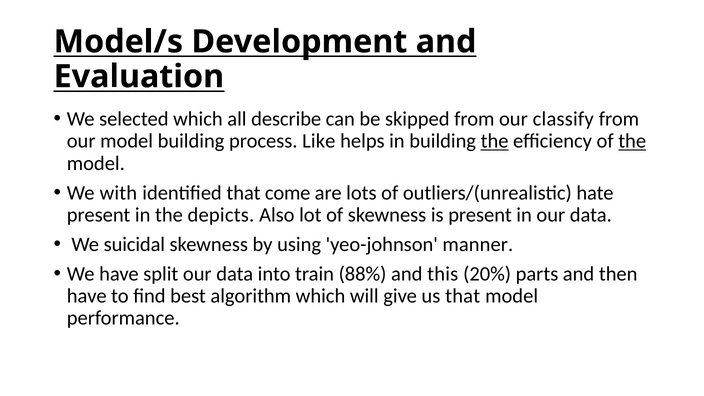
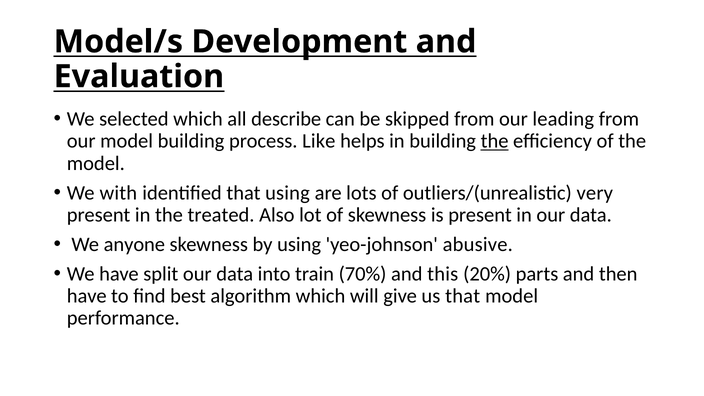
classify: classify -> leading (563, 119)
the underline: present -> none (632, 141)
that come: come -> using (288, 193)
hate: hate -> very (595, 193)
depicts: depicts -> treated (221, 215)
suicidal: suicidal -> anyone (134, 244)
manner: manner -> abusive (478, 244)
88%: 88% -> 70% (363, 274)
